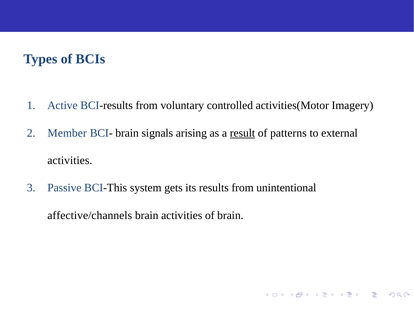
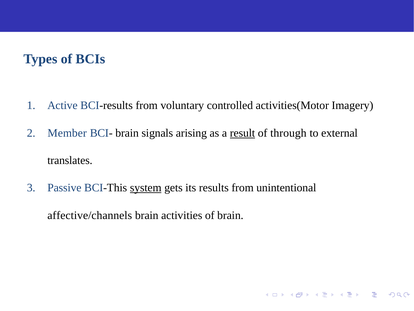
patterns: patterns -> through (288, 133)
activities: activities -> translates (70, 160)
system underline: none -> present (146, 188)
